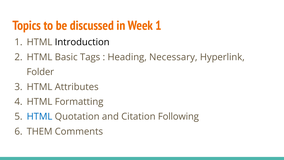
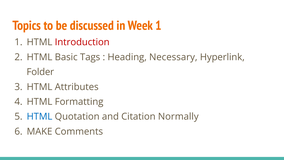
Introduction colour: black -> red (82, 42)
Following: Following -> Normally (178, 116)
THEM: THEM -> MAKE (40, 131)
